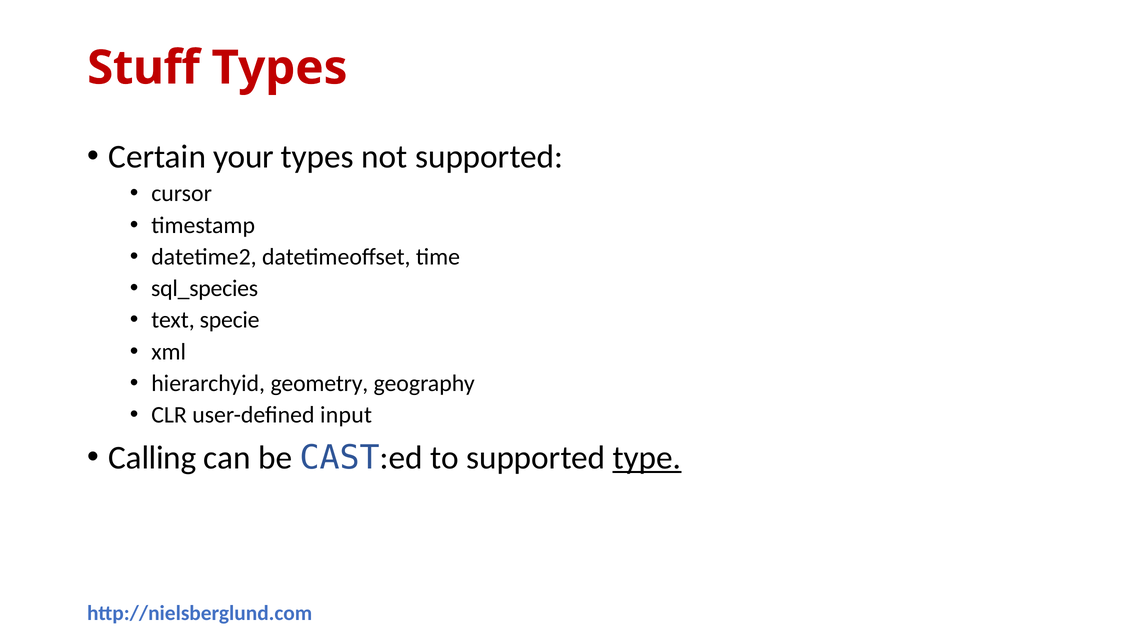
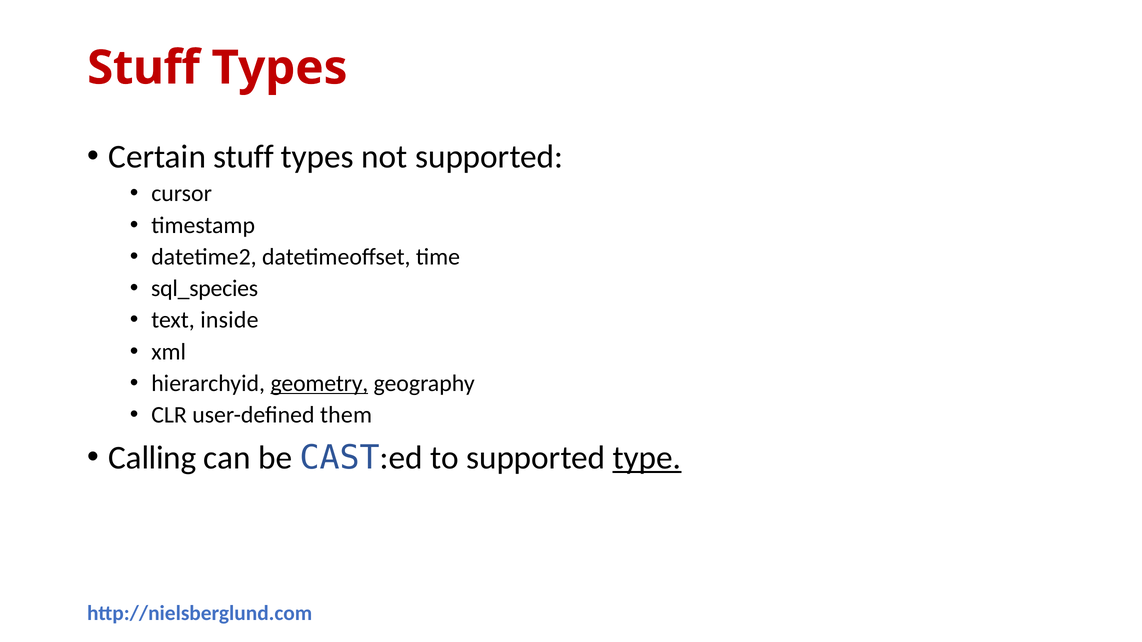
Certain your: your -> stuff (244, 157)
specie: specie -> inside (229, 320)
geometry underline: none -> present (319, 383)
input: input -> them (346, 415)
